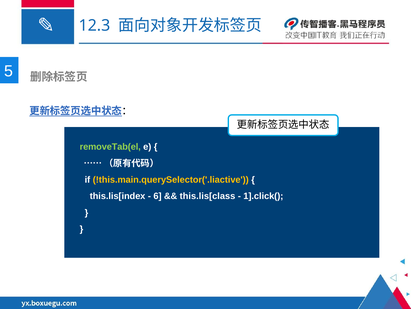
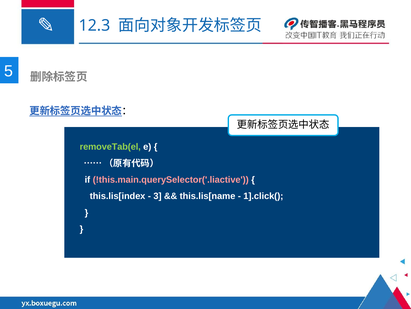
!this.main.querySelector('.liactive colour: yellow -> pink (171, 179)
6: 6 -> 3 (157, 196)
this.lis[class: this.lis[class -> this.lis[name (208, 196)
